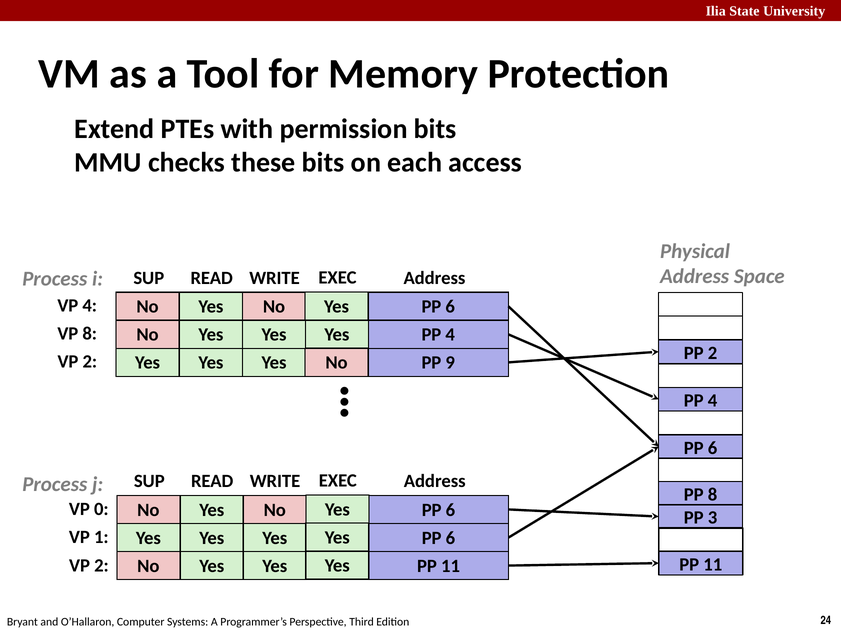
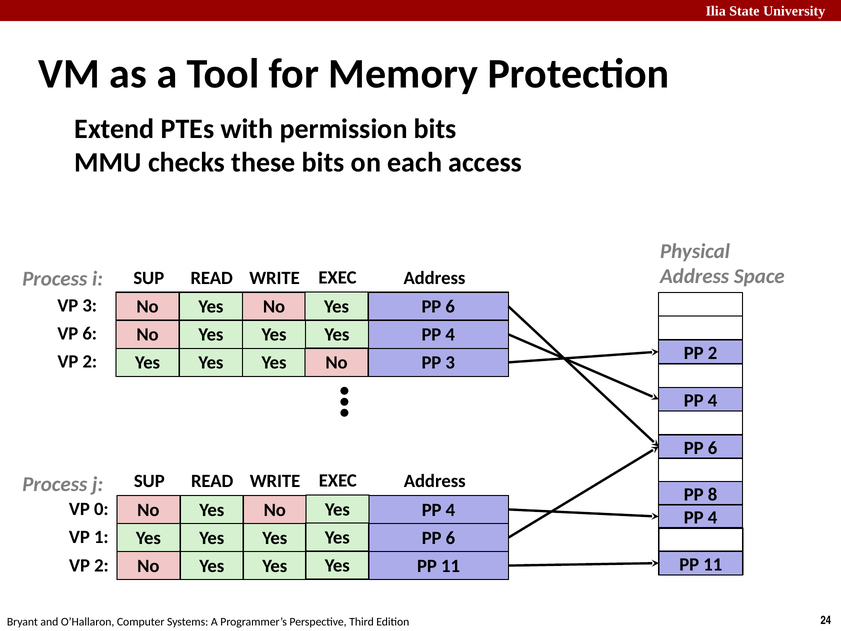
VP 4: 4 -> 3 (90, 305)
VP 8: 8 -> 6 (90, 333)
PP 9: 9 -> 3 (450, 363)
6: 6 -> 4 (450, 510)
3: 3 -> 4 (713, 518)
